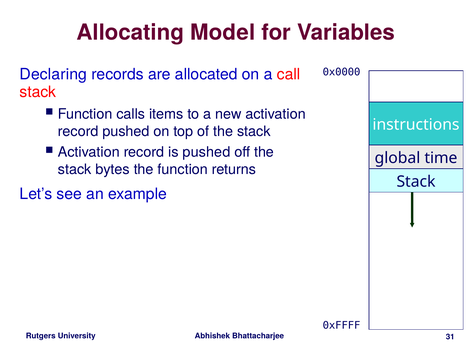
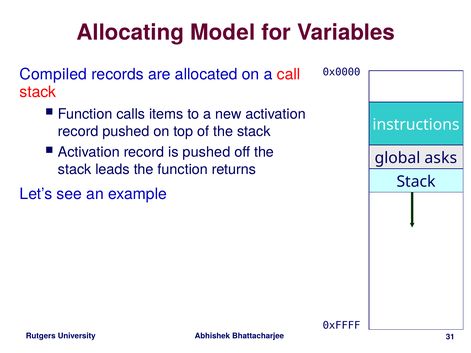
Declaring: Declaring -> Compiled (53, 74)
time: time -> asks (441, 158)
bytes: bytes -> leads (113, 170)
